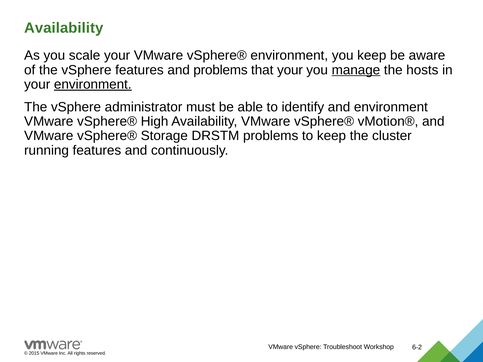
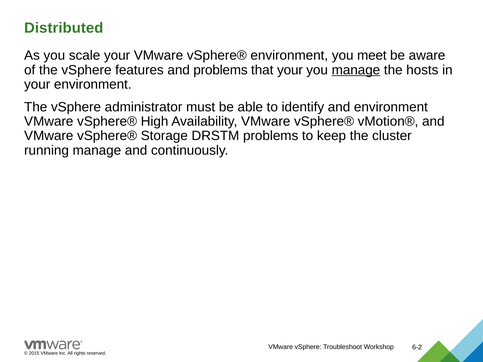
Availability: Availability -> Distributed (64, 28)
you keep: keep -> meet (372, 55)
environment underline: present -> none (93, 84)
running features: features -> manage (97, 150)
